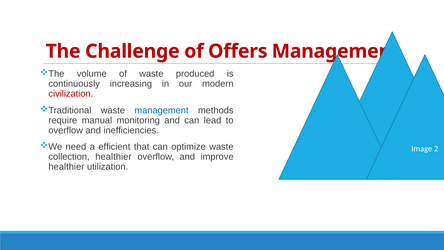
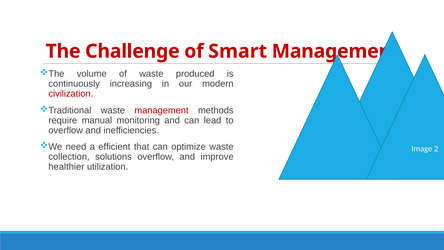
Offers: Offers -> Smart (238, 51)
management colour: blue -> red (162, 110)
collection healthier: healthier -> solutions (113, 157)
